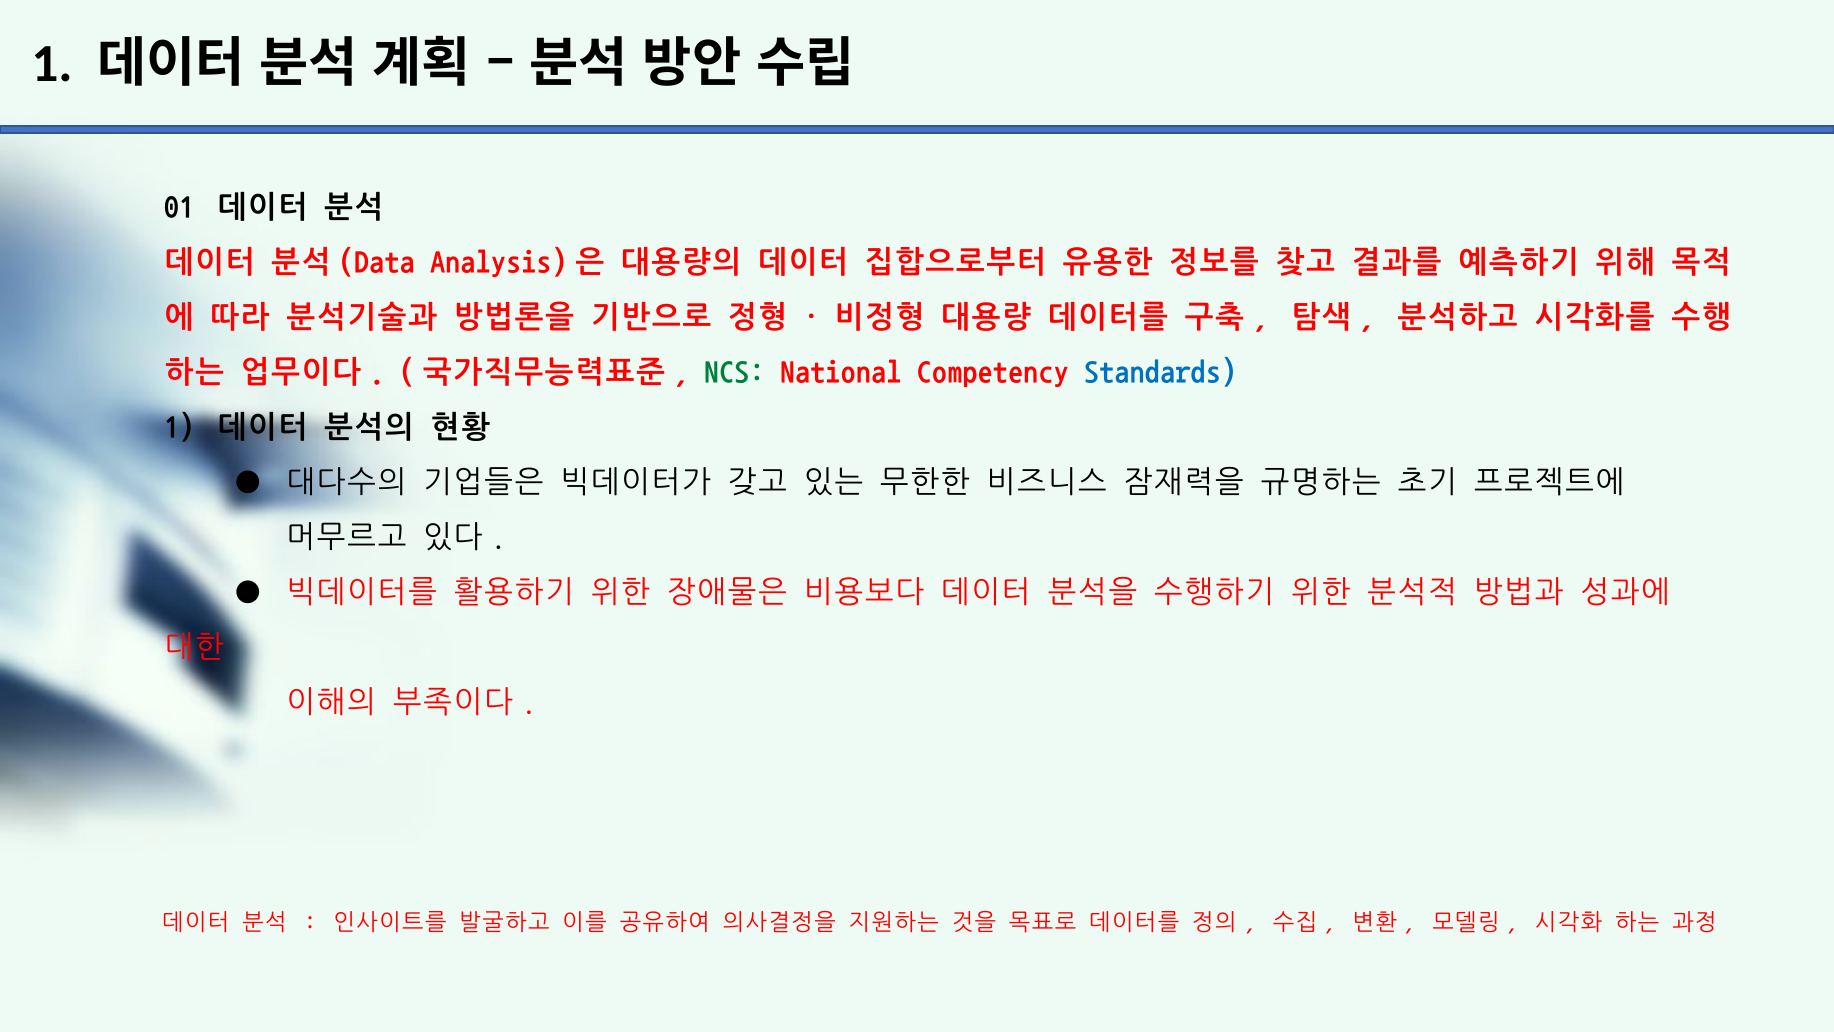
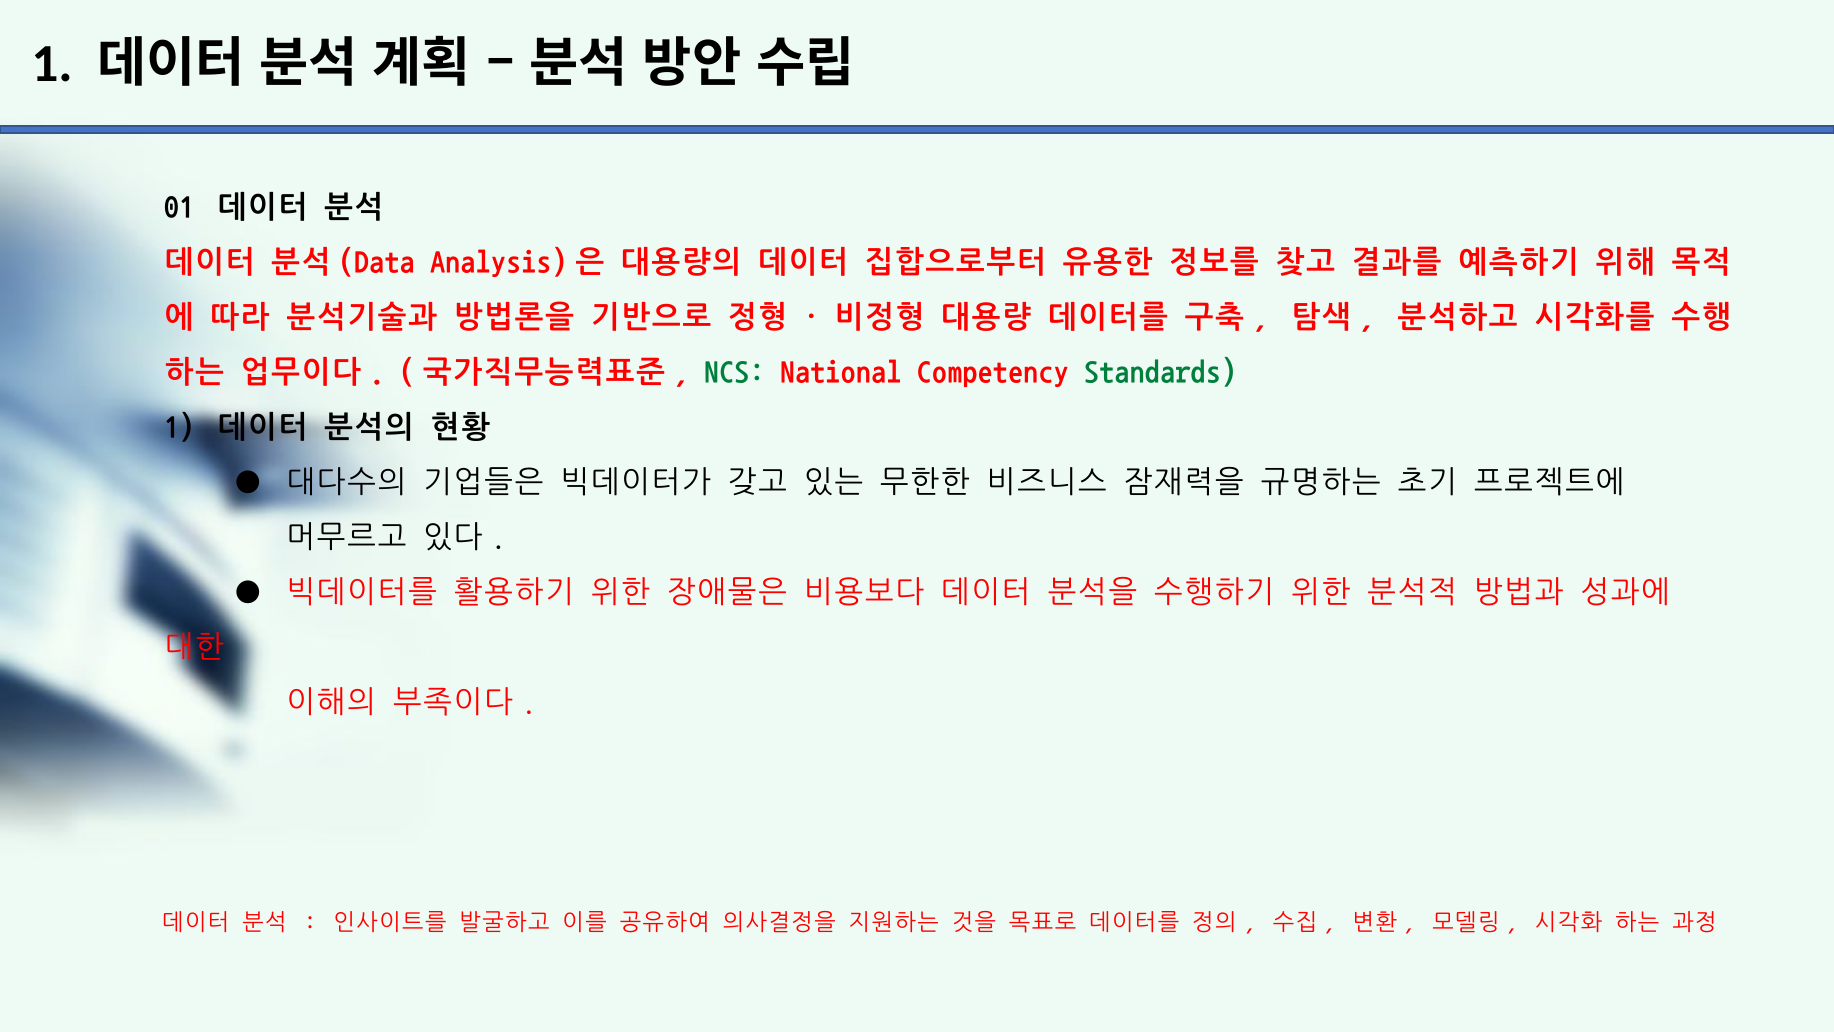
Standards colour: blue -> green (1160, 371)
